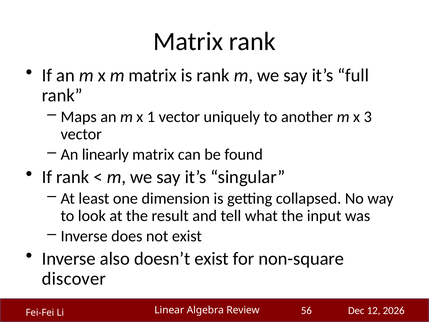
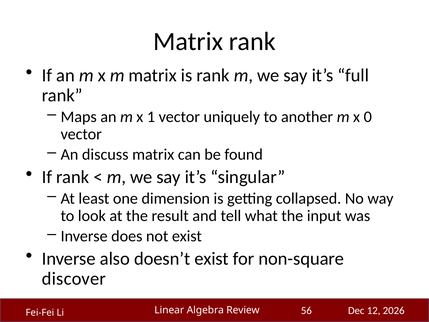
3: 3 -> 0 (368, 117)
linearly: linearly -> discuss (105, 154)
